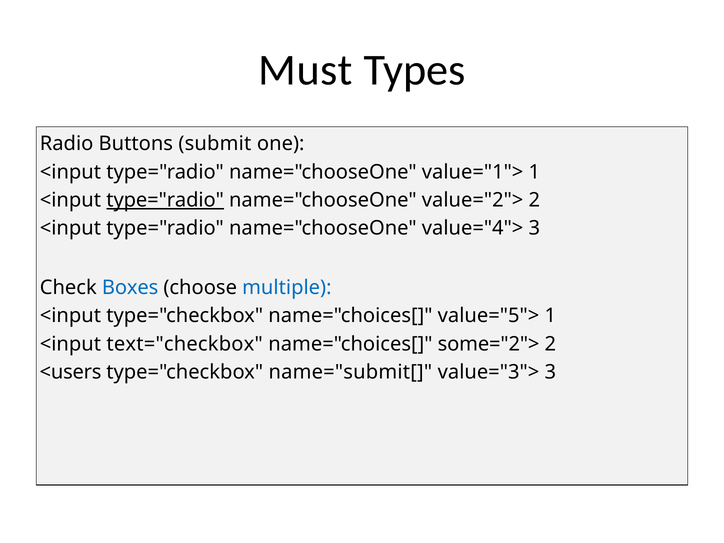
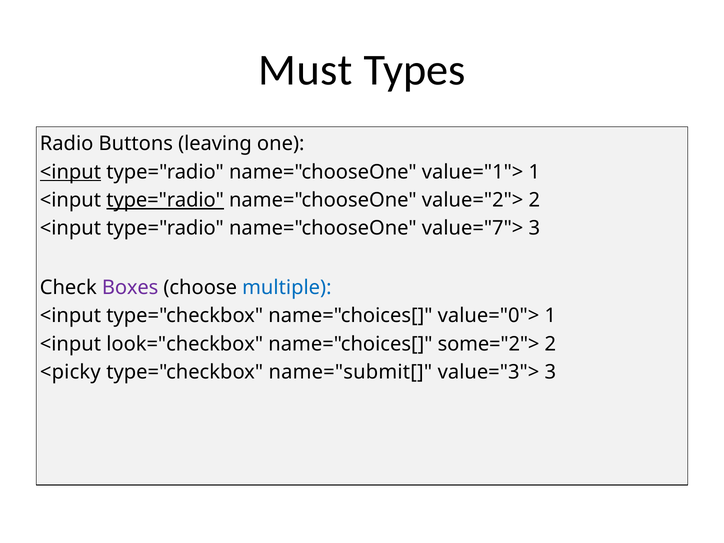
submit: submit -> leaving (215, 144)
<input underline: none -> present (70, 172)
value="4">: value="4"> -> value="7"> (473, 228)
Boxes colour: blue -> purple (130, 288)
value="5">: value="5"> -> value="0"> (489, 316)
text="checkbox: text="checkbox -> look="checkbox (185, 344)
<users: <users -> <picky (70, 372)
